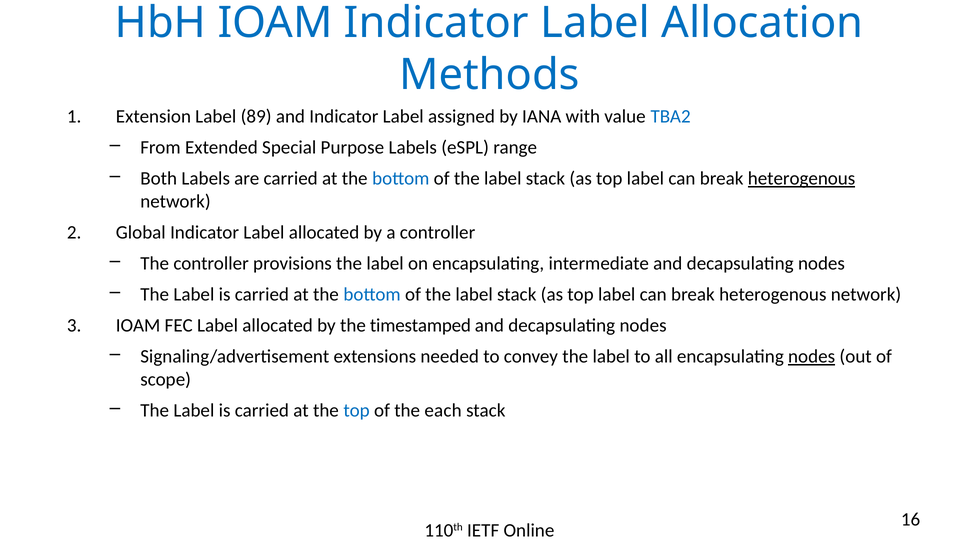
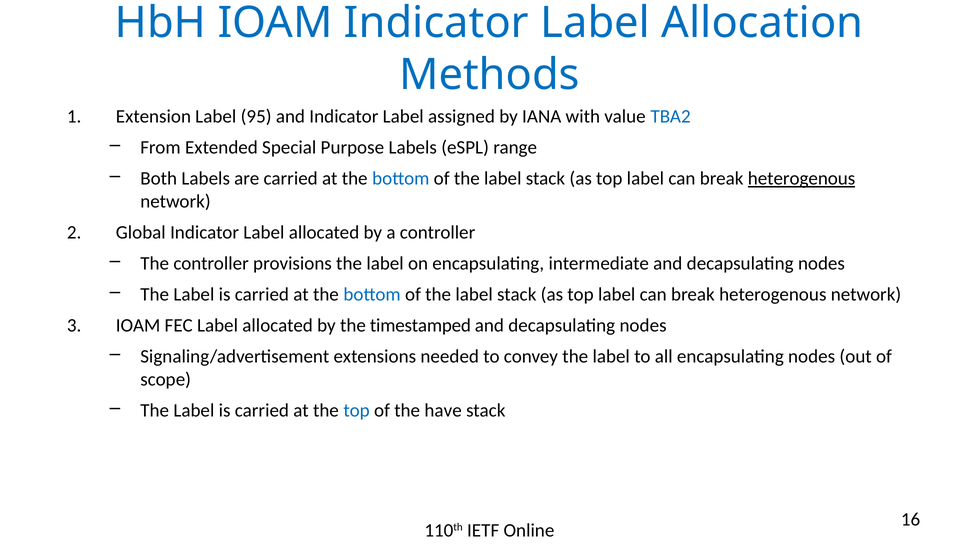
89: 89 -> 95 (256, 116)
nodes underline: present -> none (812, 356)
each: each -> have (443, 410)
